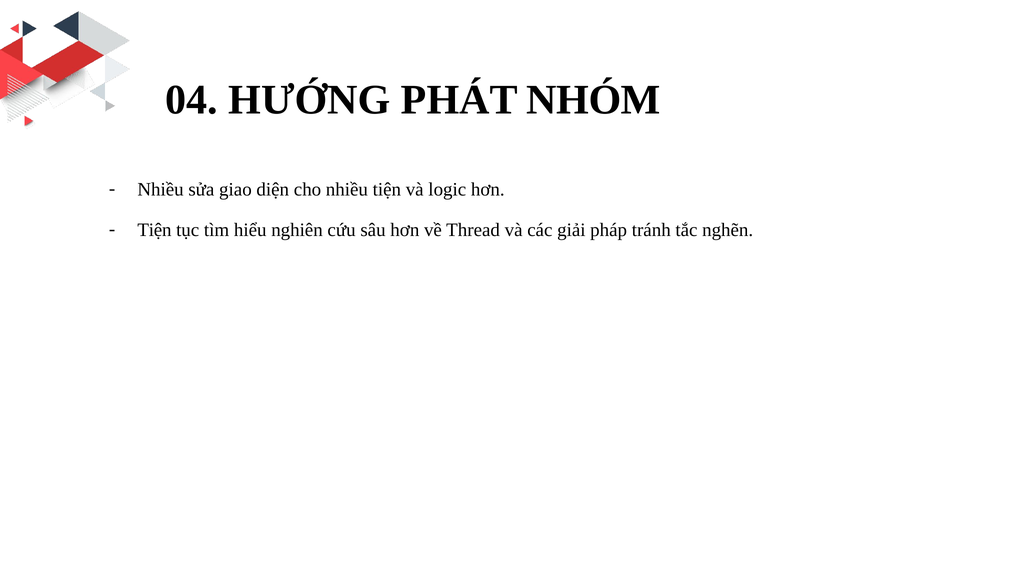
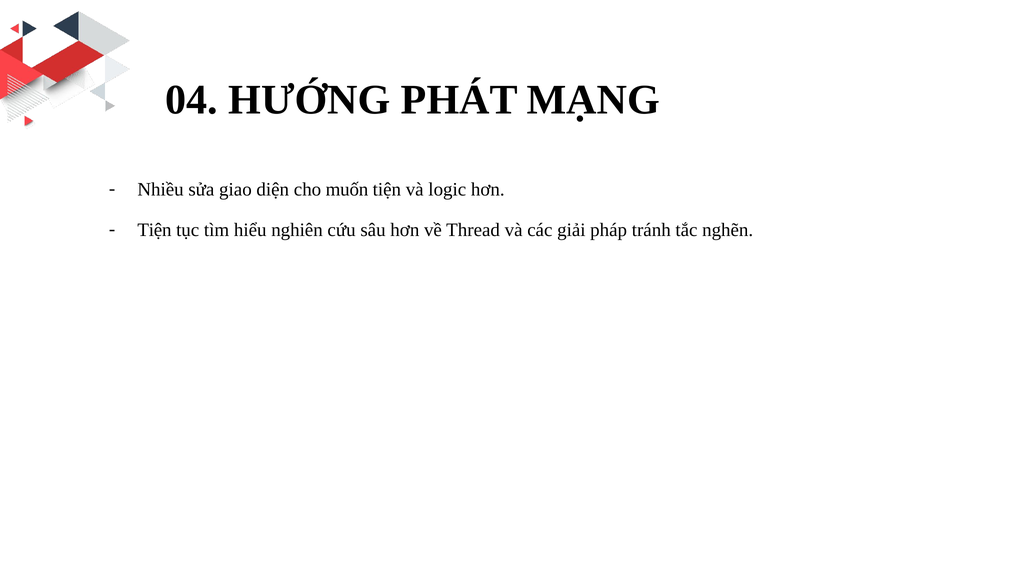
NHÓM: NHÓM -> MẠNG (593, 100)
cho nhiều: nhiều -> muốn (347, 190)
